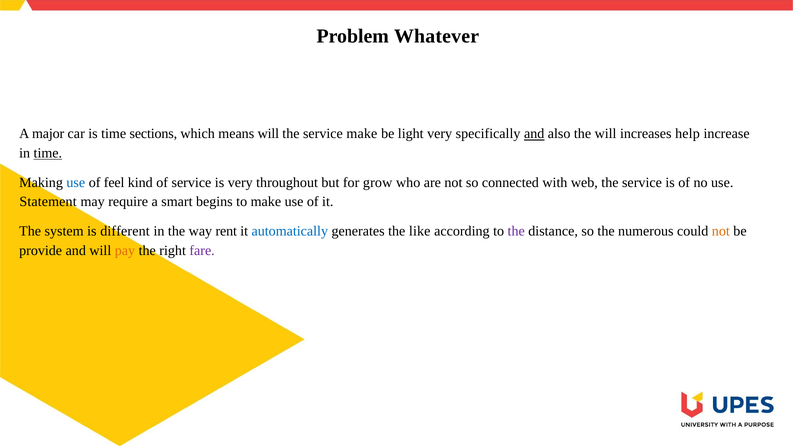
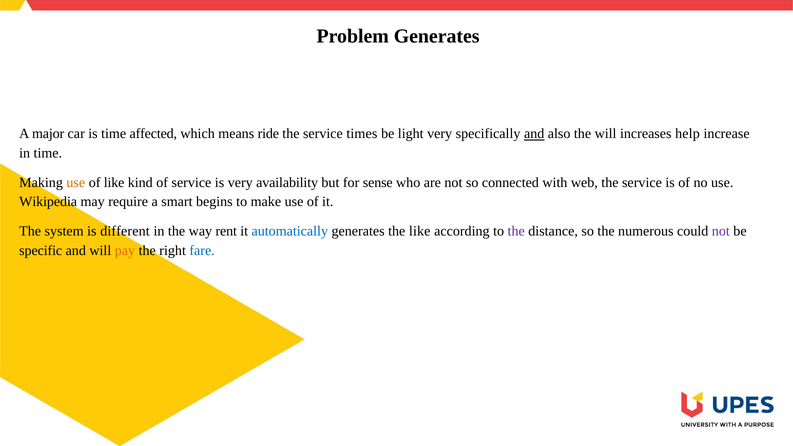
Problem Whatever: Whatever -> Generates (437, 36)
sections: sections -> affected (153, 134)
means will: will -> ride (268, 134)
service make: make -> times (362, 134)
time underline: present -> none (48, 153)
use colour: blue -> orange (76, 182)
of feel: feel -> like (114, 182)
throughout: throughout -> availability (287, 182)
grow: grow -> sense (378, 182)
Statement: Statement -> Wikipedia (48, 202)
not colour: orange -> purple (721, 231)
provide: provide -> specific (41, 250)
fare colour: purple -> blue (202, 250)
